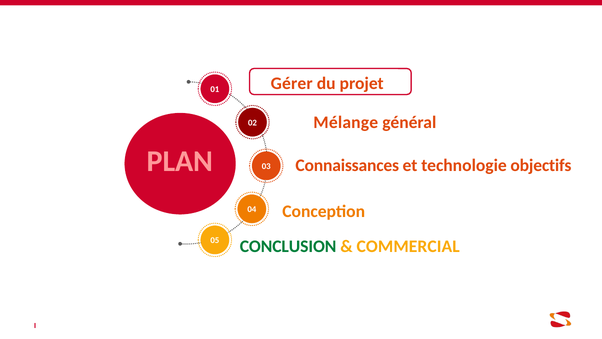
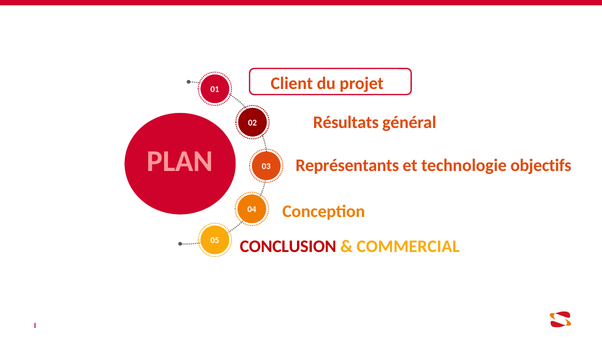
Gérer: Gérer -> Client (292, 83)
Mélange: Mélange -> Résultats (346, 122)
Connaissances: Connaissances -> Représentants (347, 165)
CONCLUSION colour: green -> red (288, 246)
